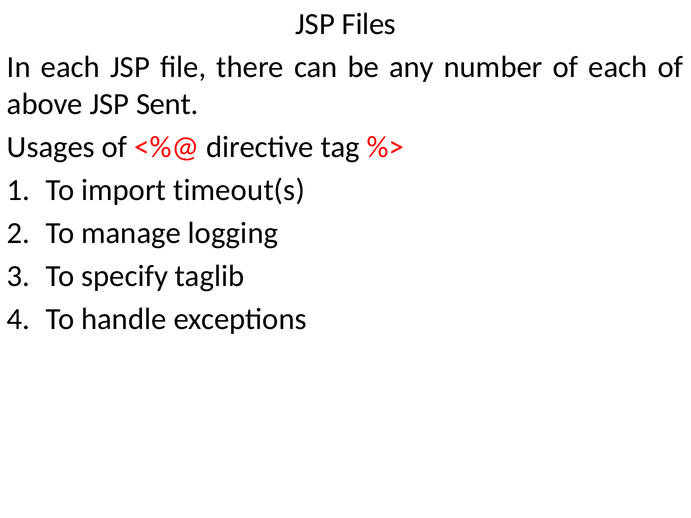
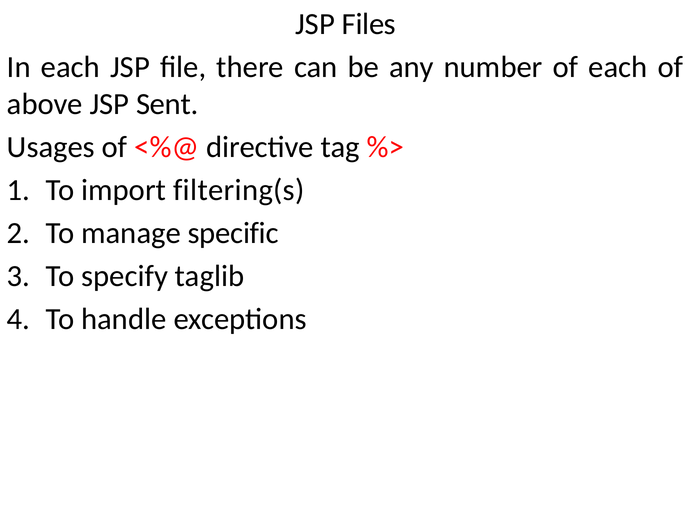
timeout(s: timeout(s -> filtering(s (239, 190)
logging: logging -> specific (233, 233)
